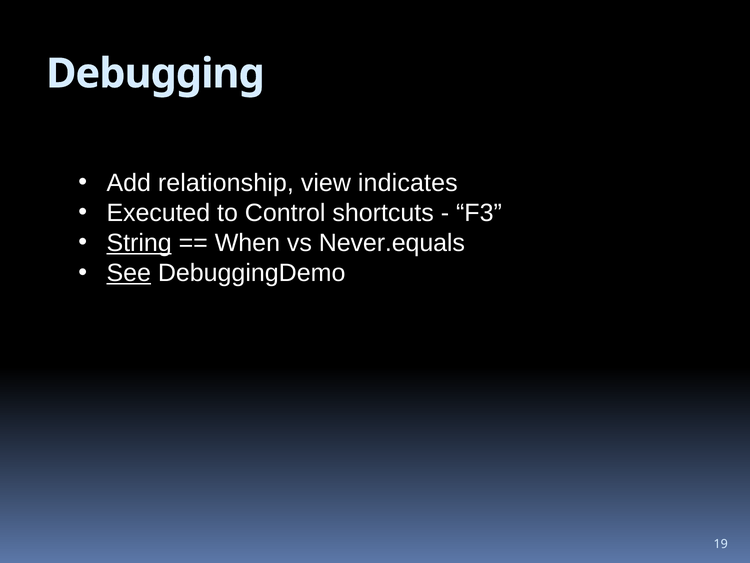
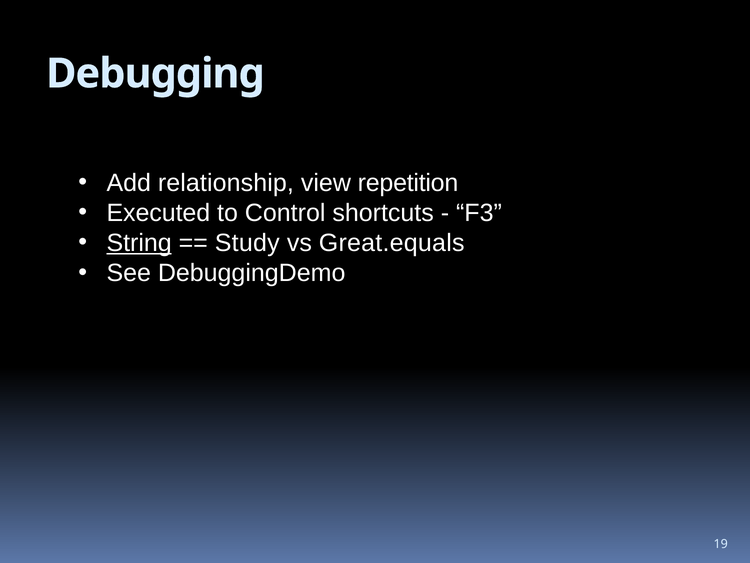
indicates: indicates -> repetition (408, 183)
When: When -> Study (247, 243)
Never.equals: Never.equals -> Great.equals (392, 243)
See underline: present -> none (129, 273)
